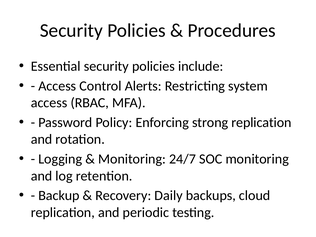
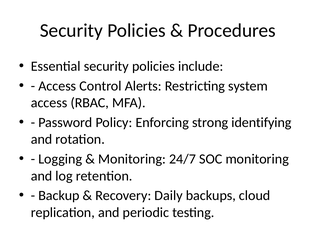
strong replication: replication -> identifying (261, 122)
